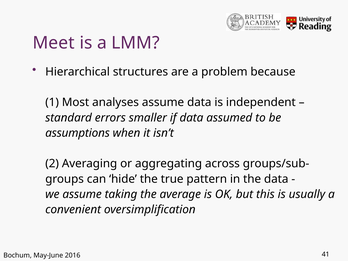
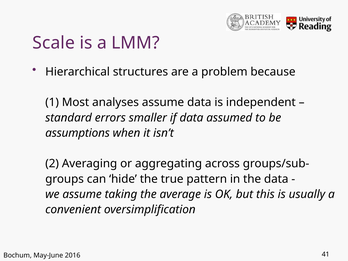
Meet: Meet -> Scale (54, 43)
